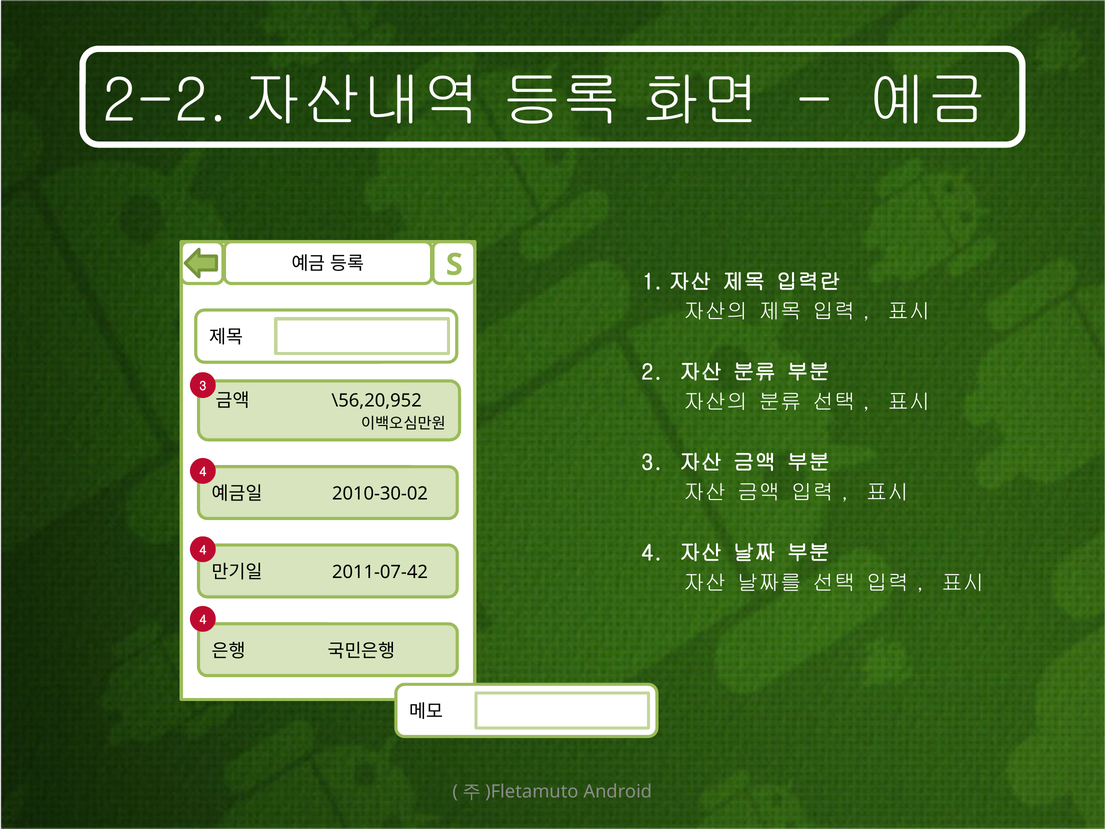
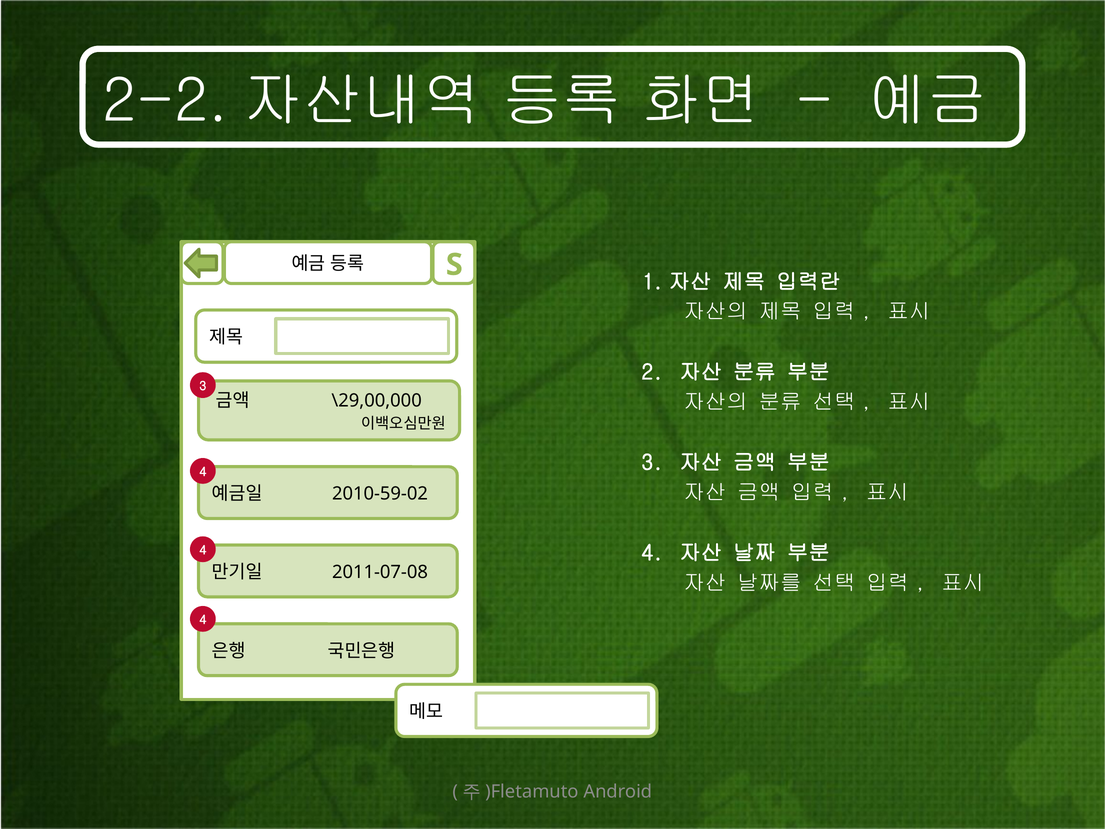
\56,20,952: \56,20,952 -> \29,00,000 (377, 400)
2010-30-02: 2010-30-02 -> 2010-59-02 (380, 494)
2011-07-42: 2011-07-42 -> 2011-07-08 (380, 572)
